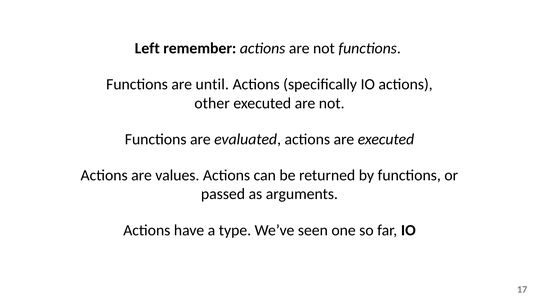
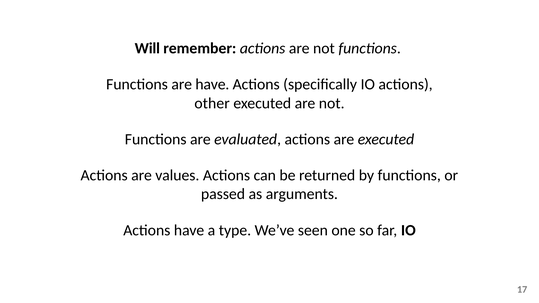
Left: Left -> Will (147, 48)
are until: until -> have (212, 84)
